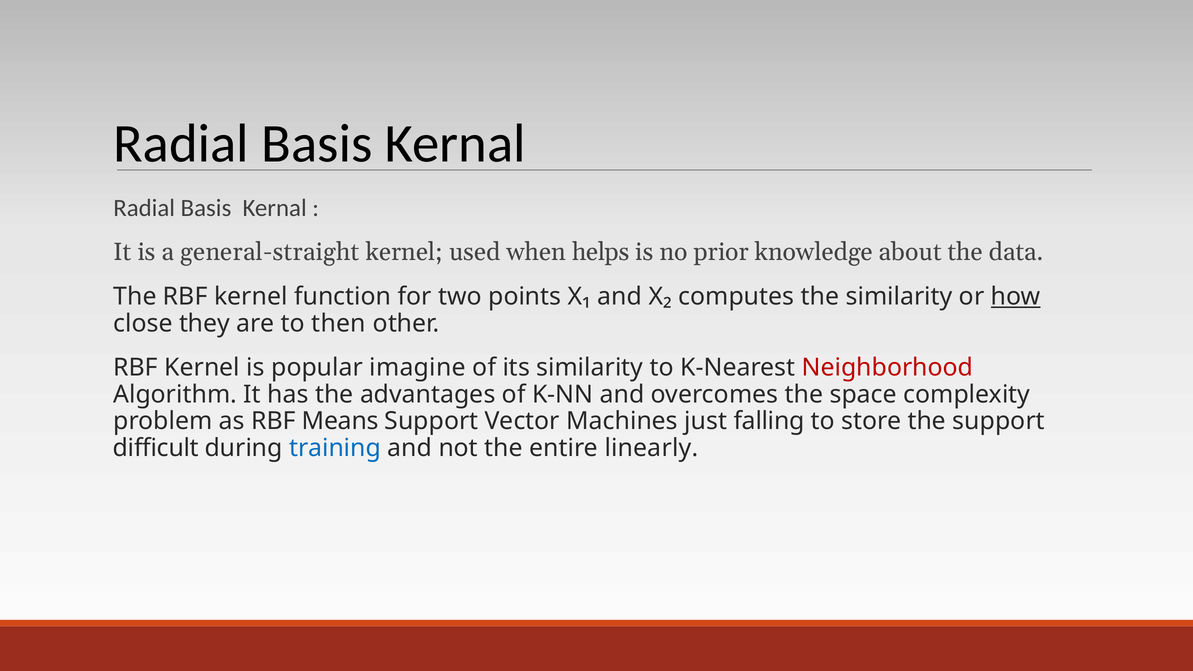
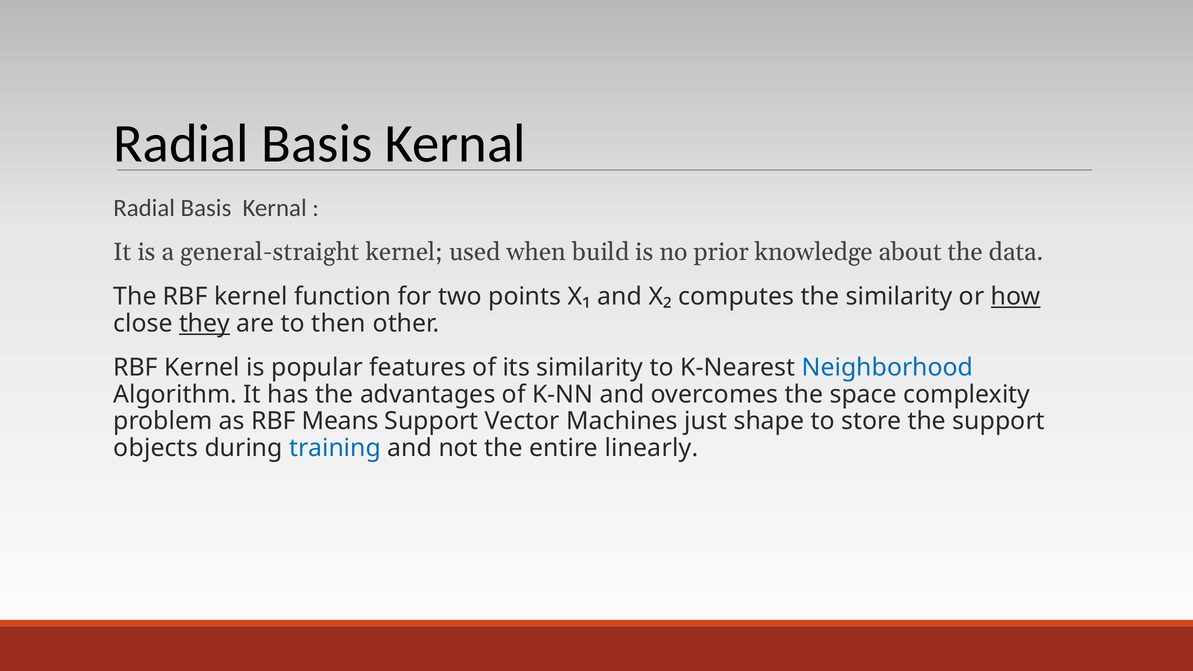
helps: helps -> build (601, 252)
they underline: none -> present (204, 323)
imagine: imagine -> features (418, 368)
Neighborhood colour: red -> blue (888, 368)
falling: falling -> shape (769, 421)
difficult: difficult -> objects (156, 448)
